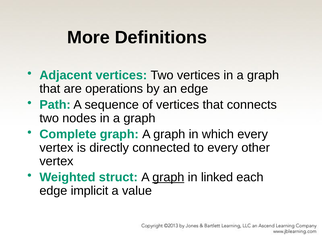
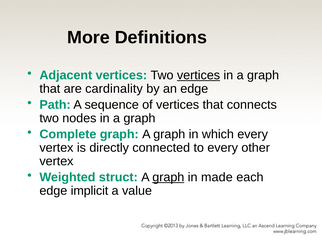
vertices underline: none -> present (199, 75)
operations: operations -> cardinality (114, 89)
linked: linked -> made (217, 178)
